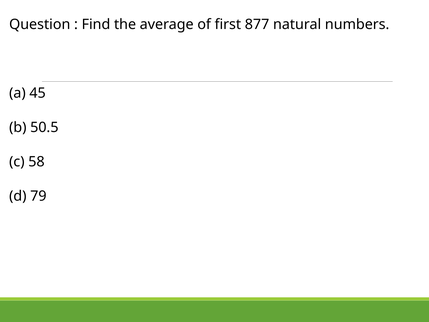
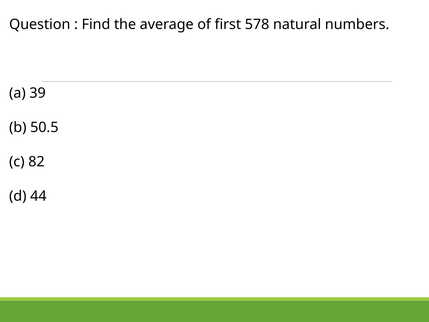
877: 877 -> 578 (257, 24)
45: 45 -> 39 (38, 93)
58: 58 -> 82 (36, 162)
79: 79 -> 44 (38, 196)
